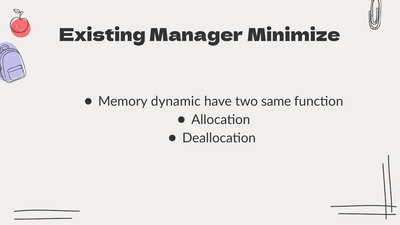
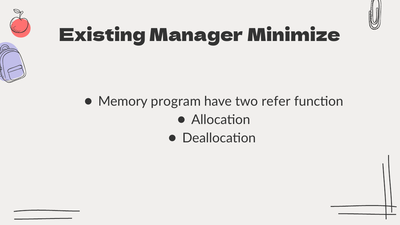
dynamic: dynamic -> program (176, 101)
same: same -> refer (276, 101)
